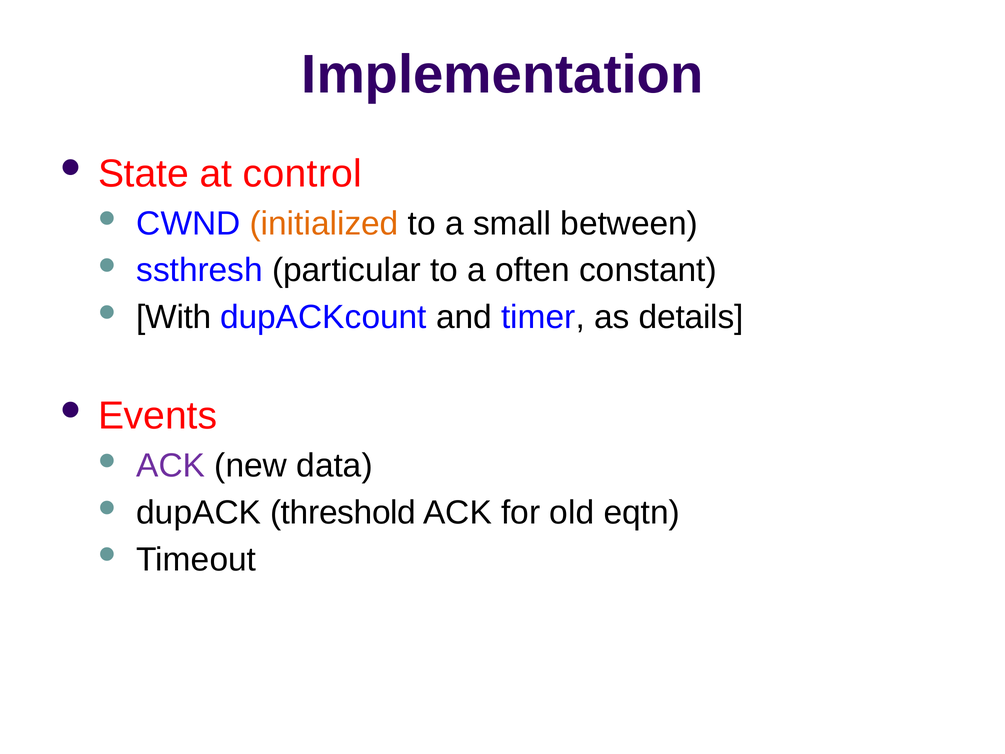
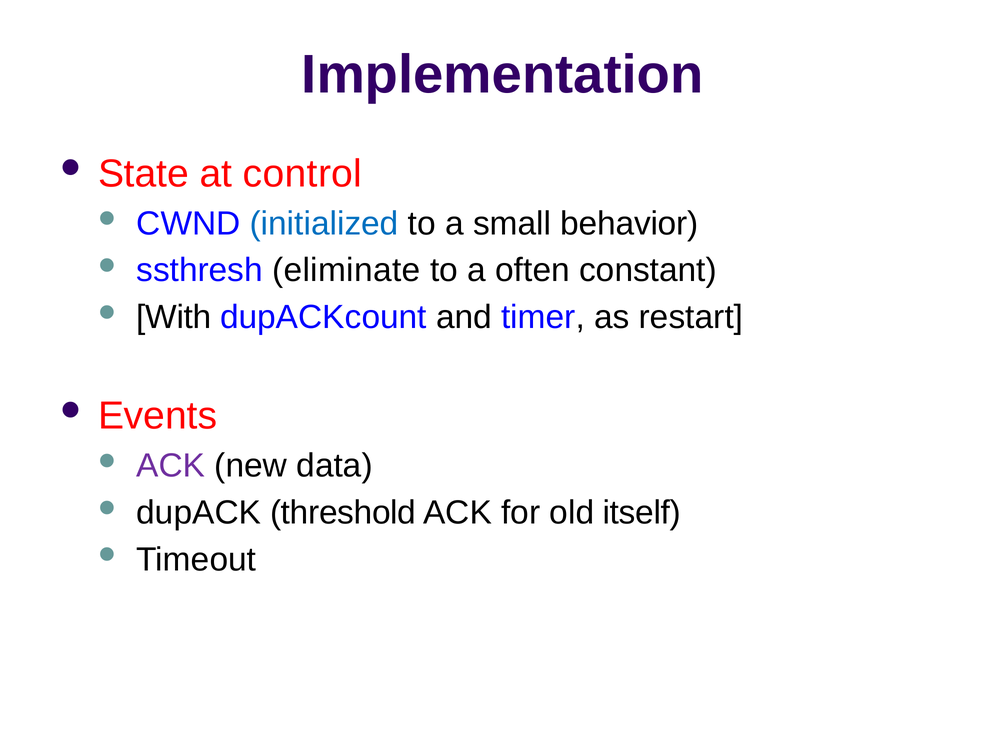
initialized colour: orange -> blue (324, 223)
between: between -> behavior (629, 223)
particular: particular -> eliminate (346, 270)
details: details -> restart (691, 317)
eqtn: eqtn -> itself (642, 513)
